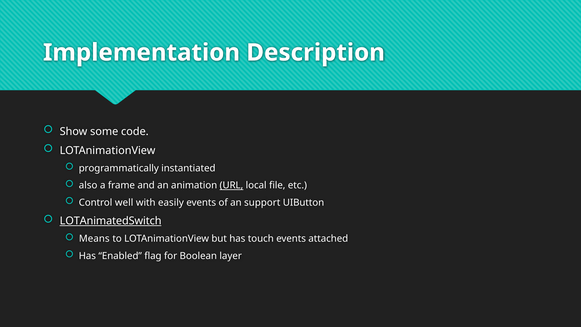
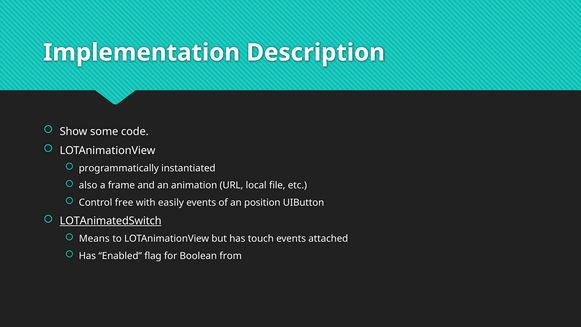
URL underline: present -> none (231, 185)
well: well -> free (124, 203)
support: support -> position (262, 203)
layer: layer -> from (231, 256)
